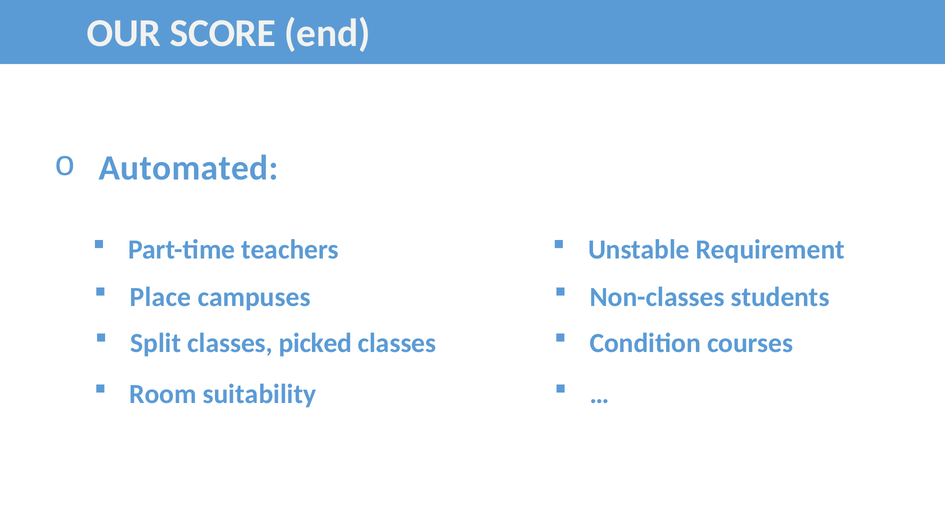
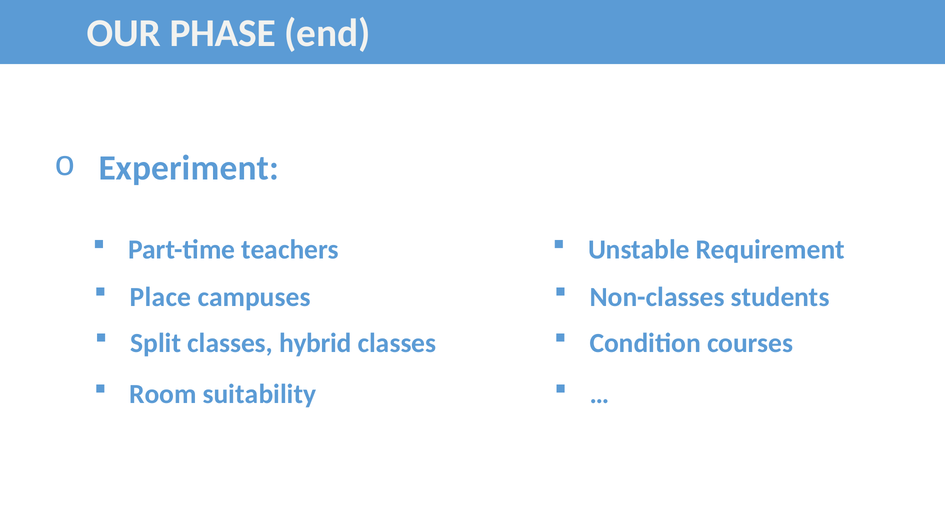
SCORE: SCORE -> PHASE (223, 33)
Automated: Automated -> Experiment (189, 168)
picked: picked -> hybrid (315, 343)
